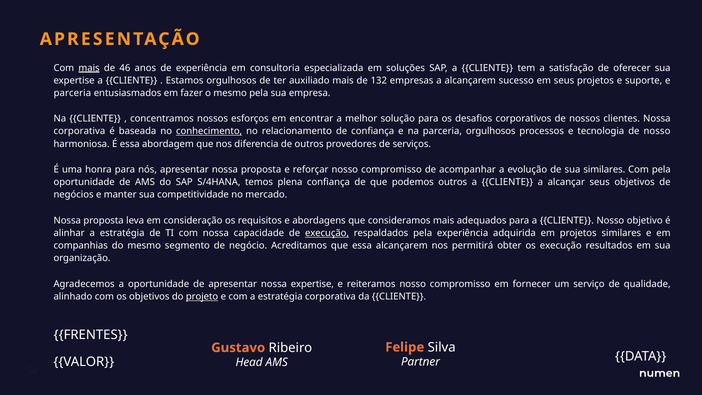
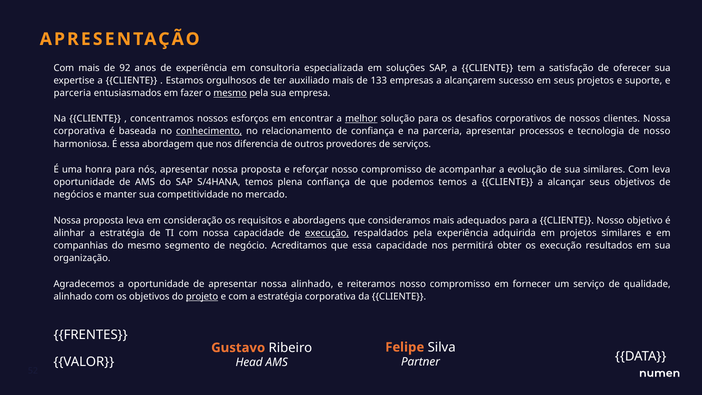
mais underline: present -> none (89, 68)
46: 46 -> 92 (125, 68)
132: 132 -> 133 (379, 80)
mesmo underline: none -> present (230, 93)
melhor underline: none -> present (361, 119)
parceria orgulhosos: orgulhosos -> apresentar (491, 131)
Com pela: pela -> leva (661, 170)
podemos outros: outros -> temos (453, 182)
essa alcançarem: alcançarem -> capacidade (402, 246)
nossa expertise: expertise -> alinhado (312, 284)
